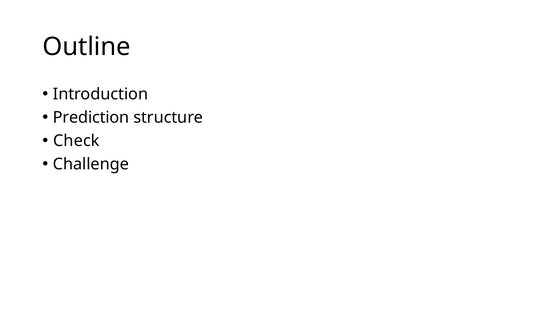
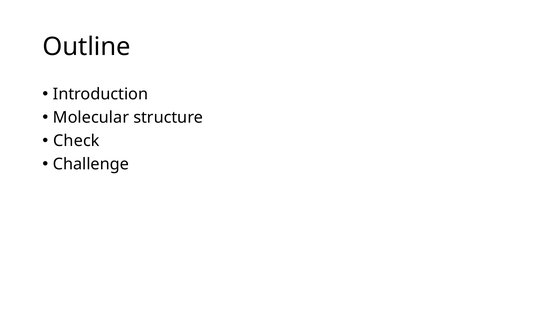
Prediction: Prediction -> Molecular (91, 118)
